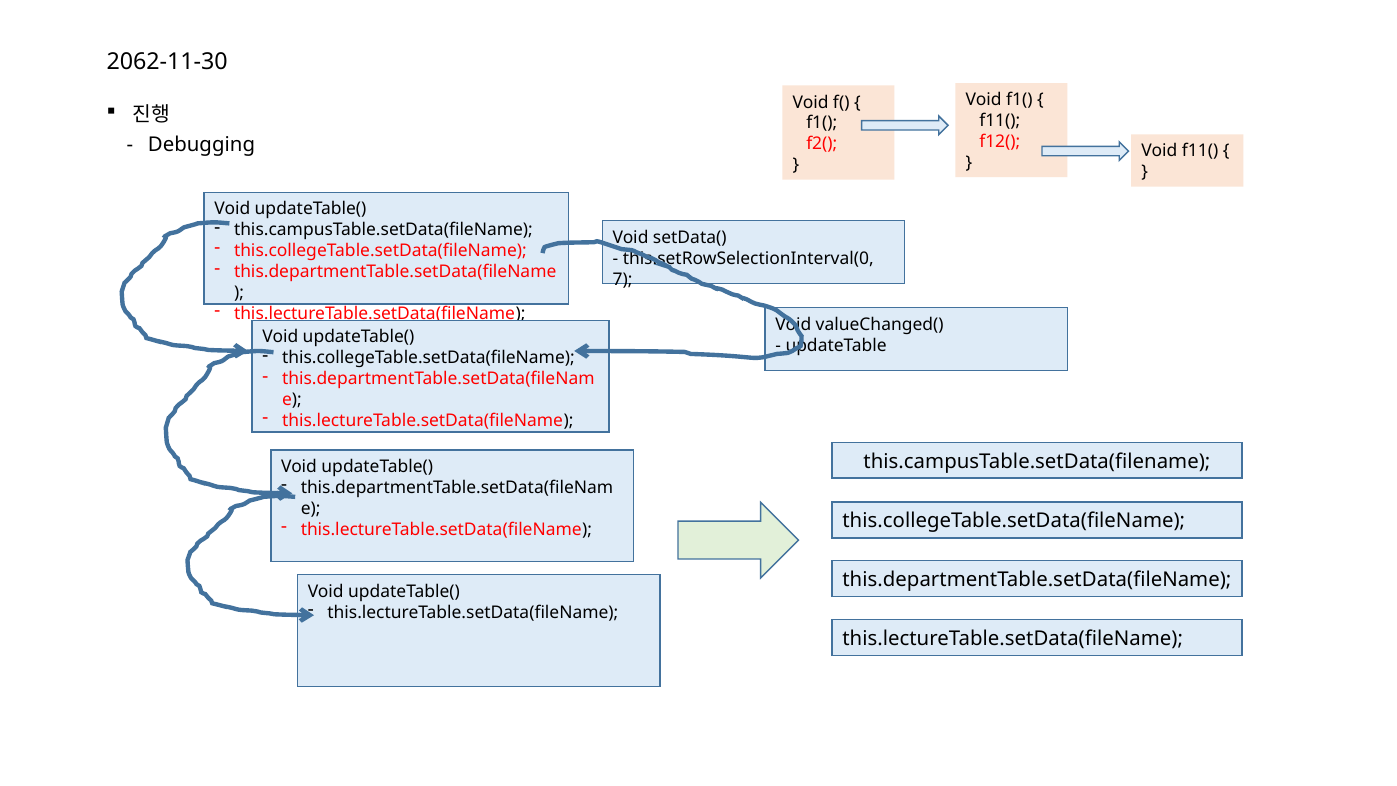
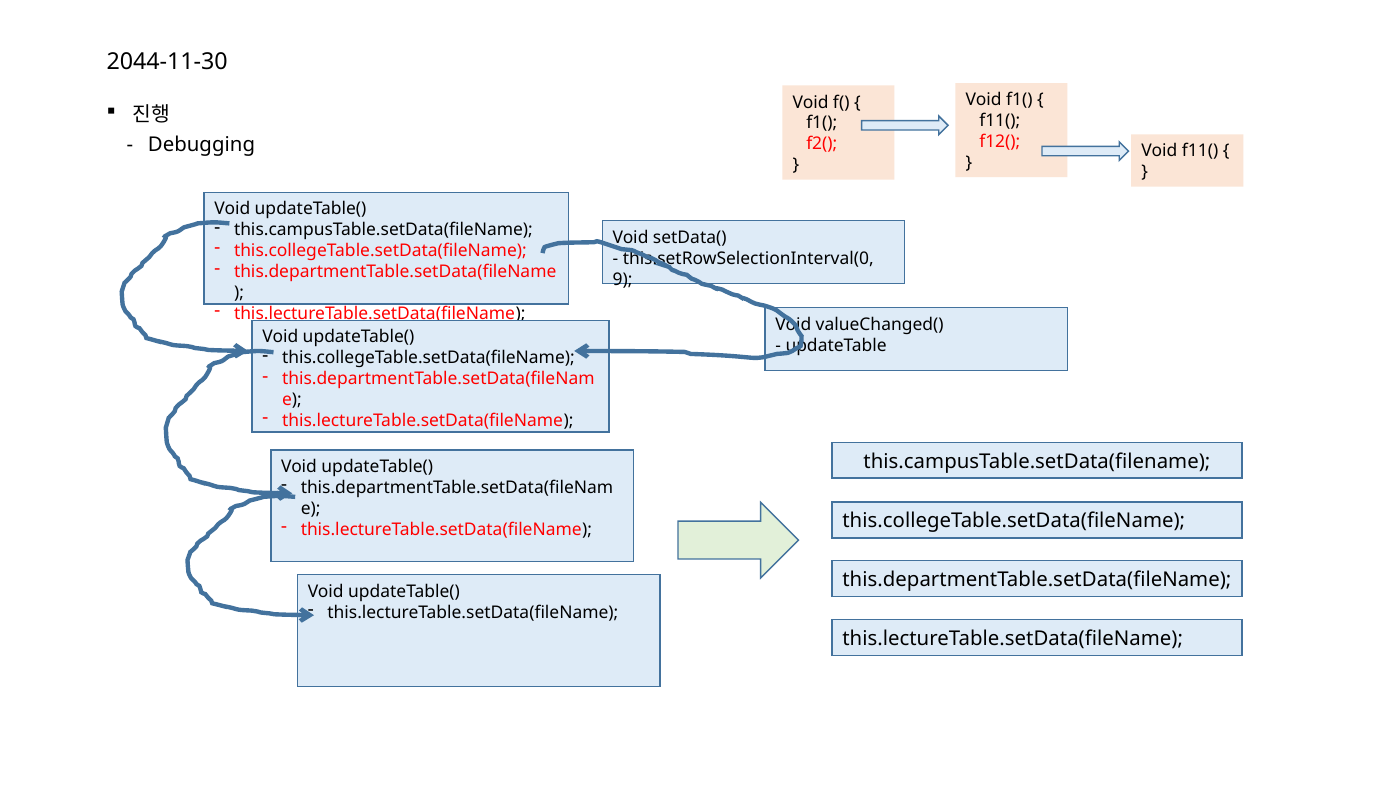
2062-11-30: 2062-11-30 -> 2044-11-30 (167, 62)
7: 7 -> 9 (623, 279)
